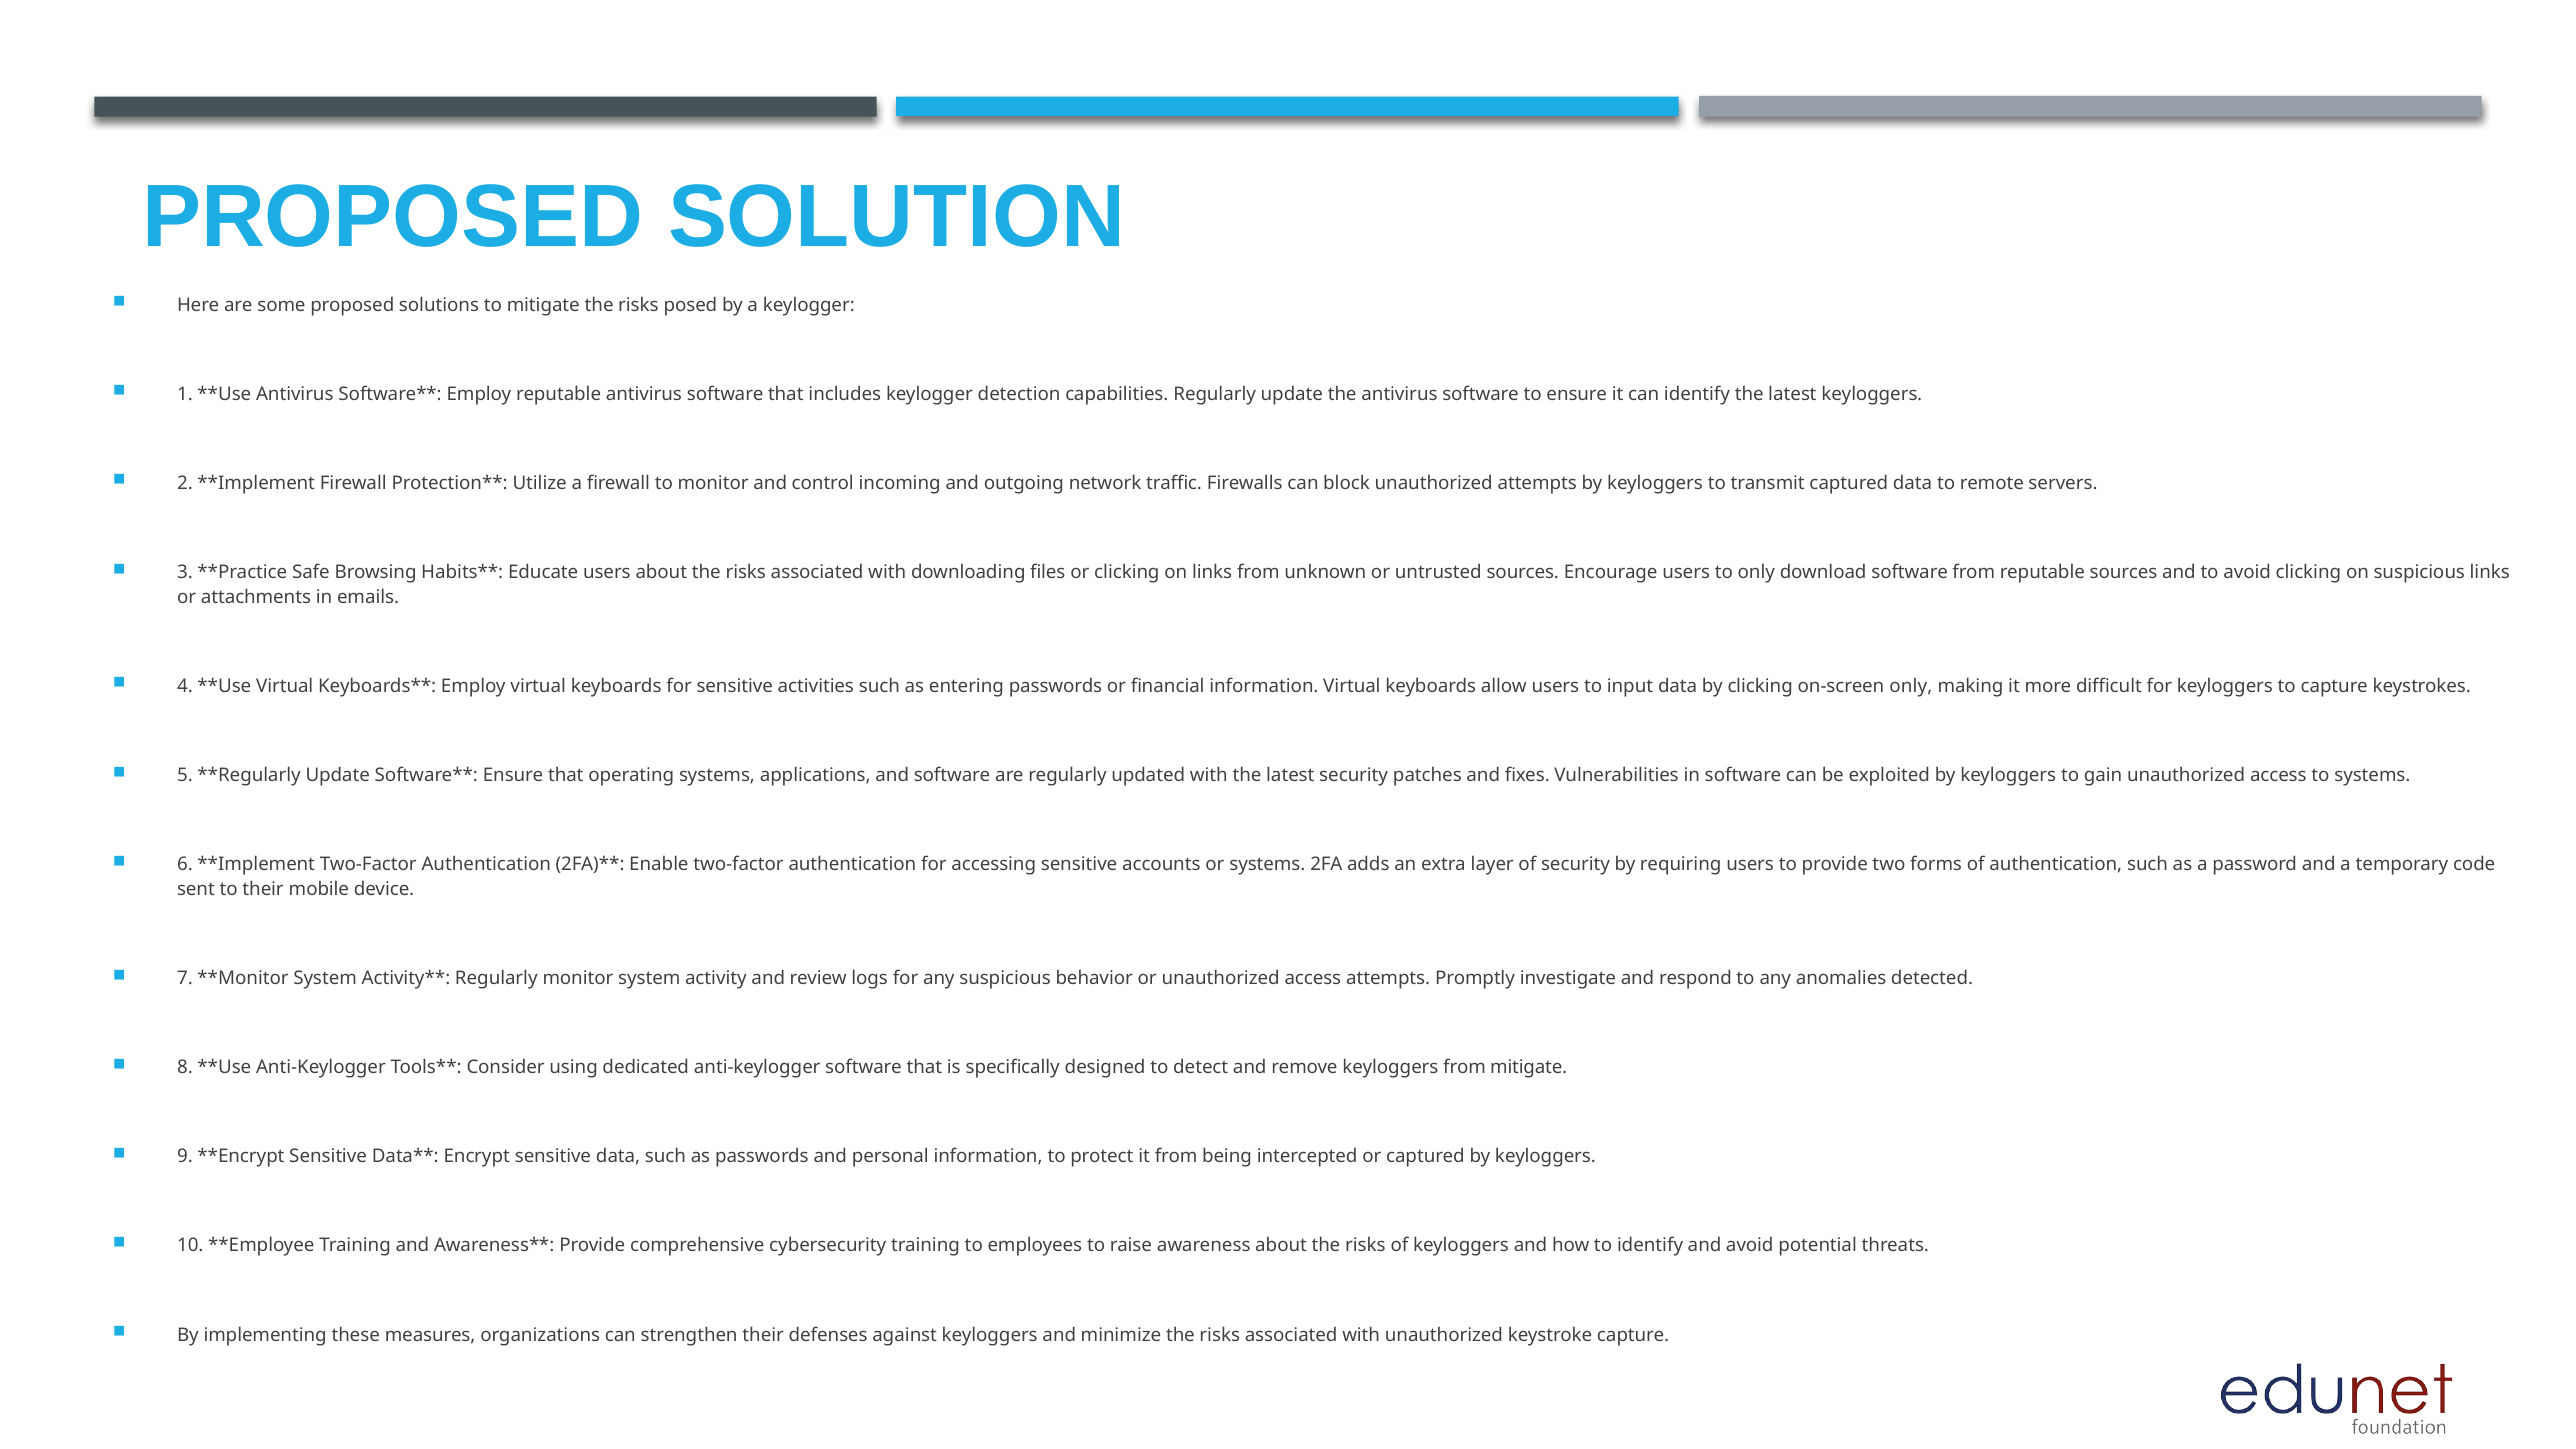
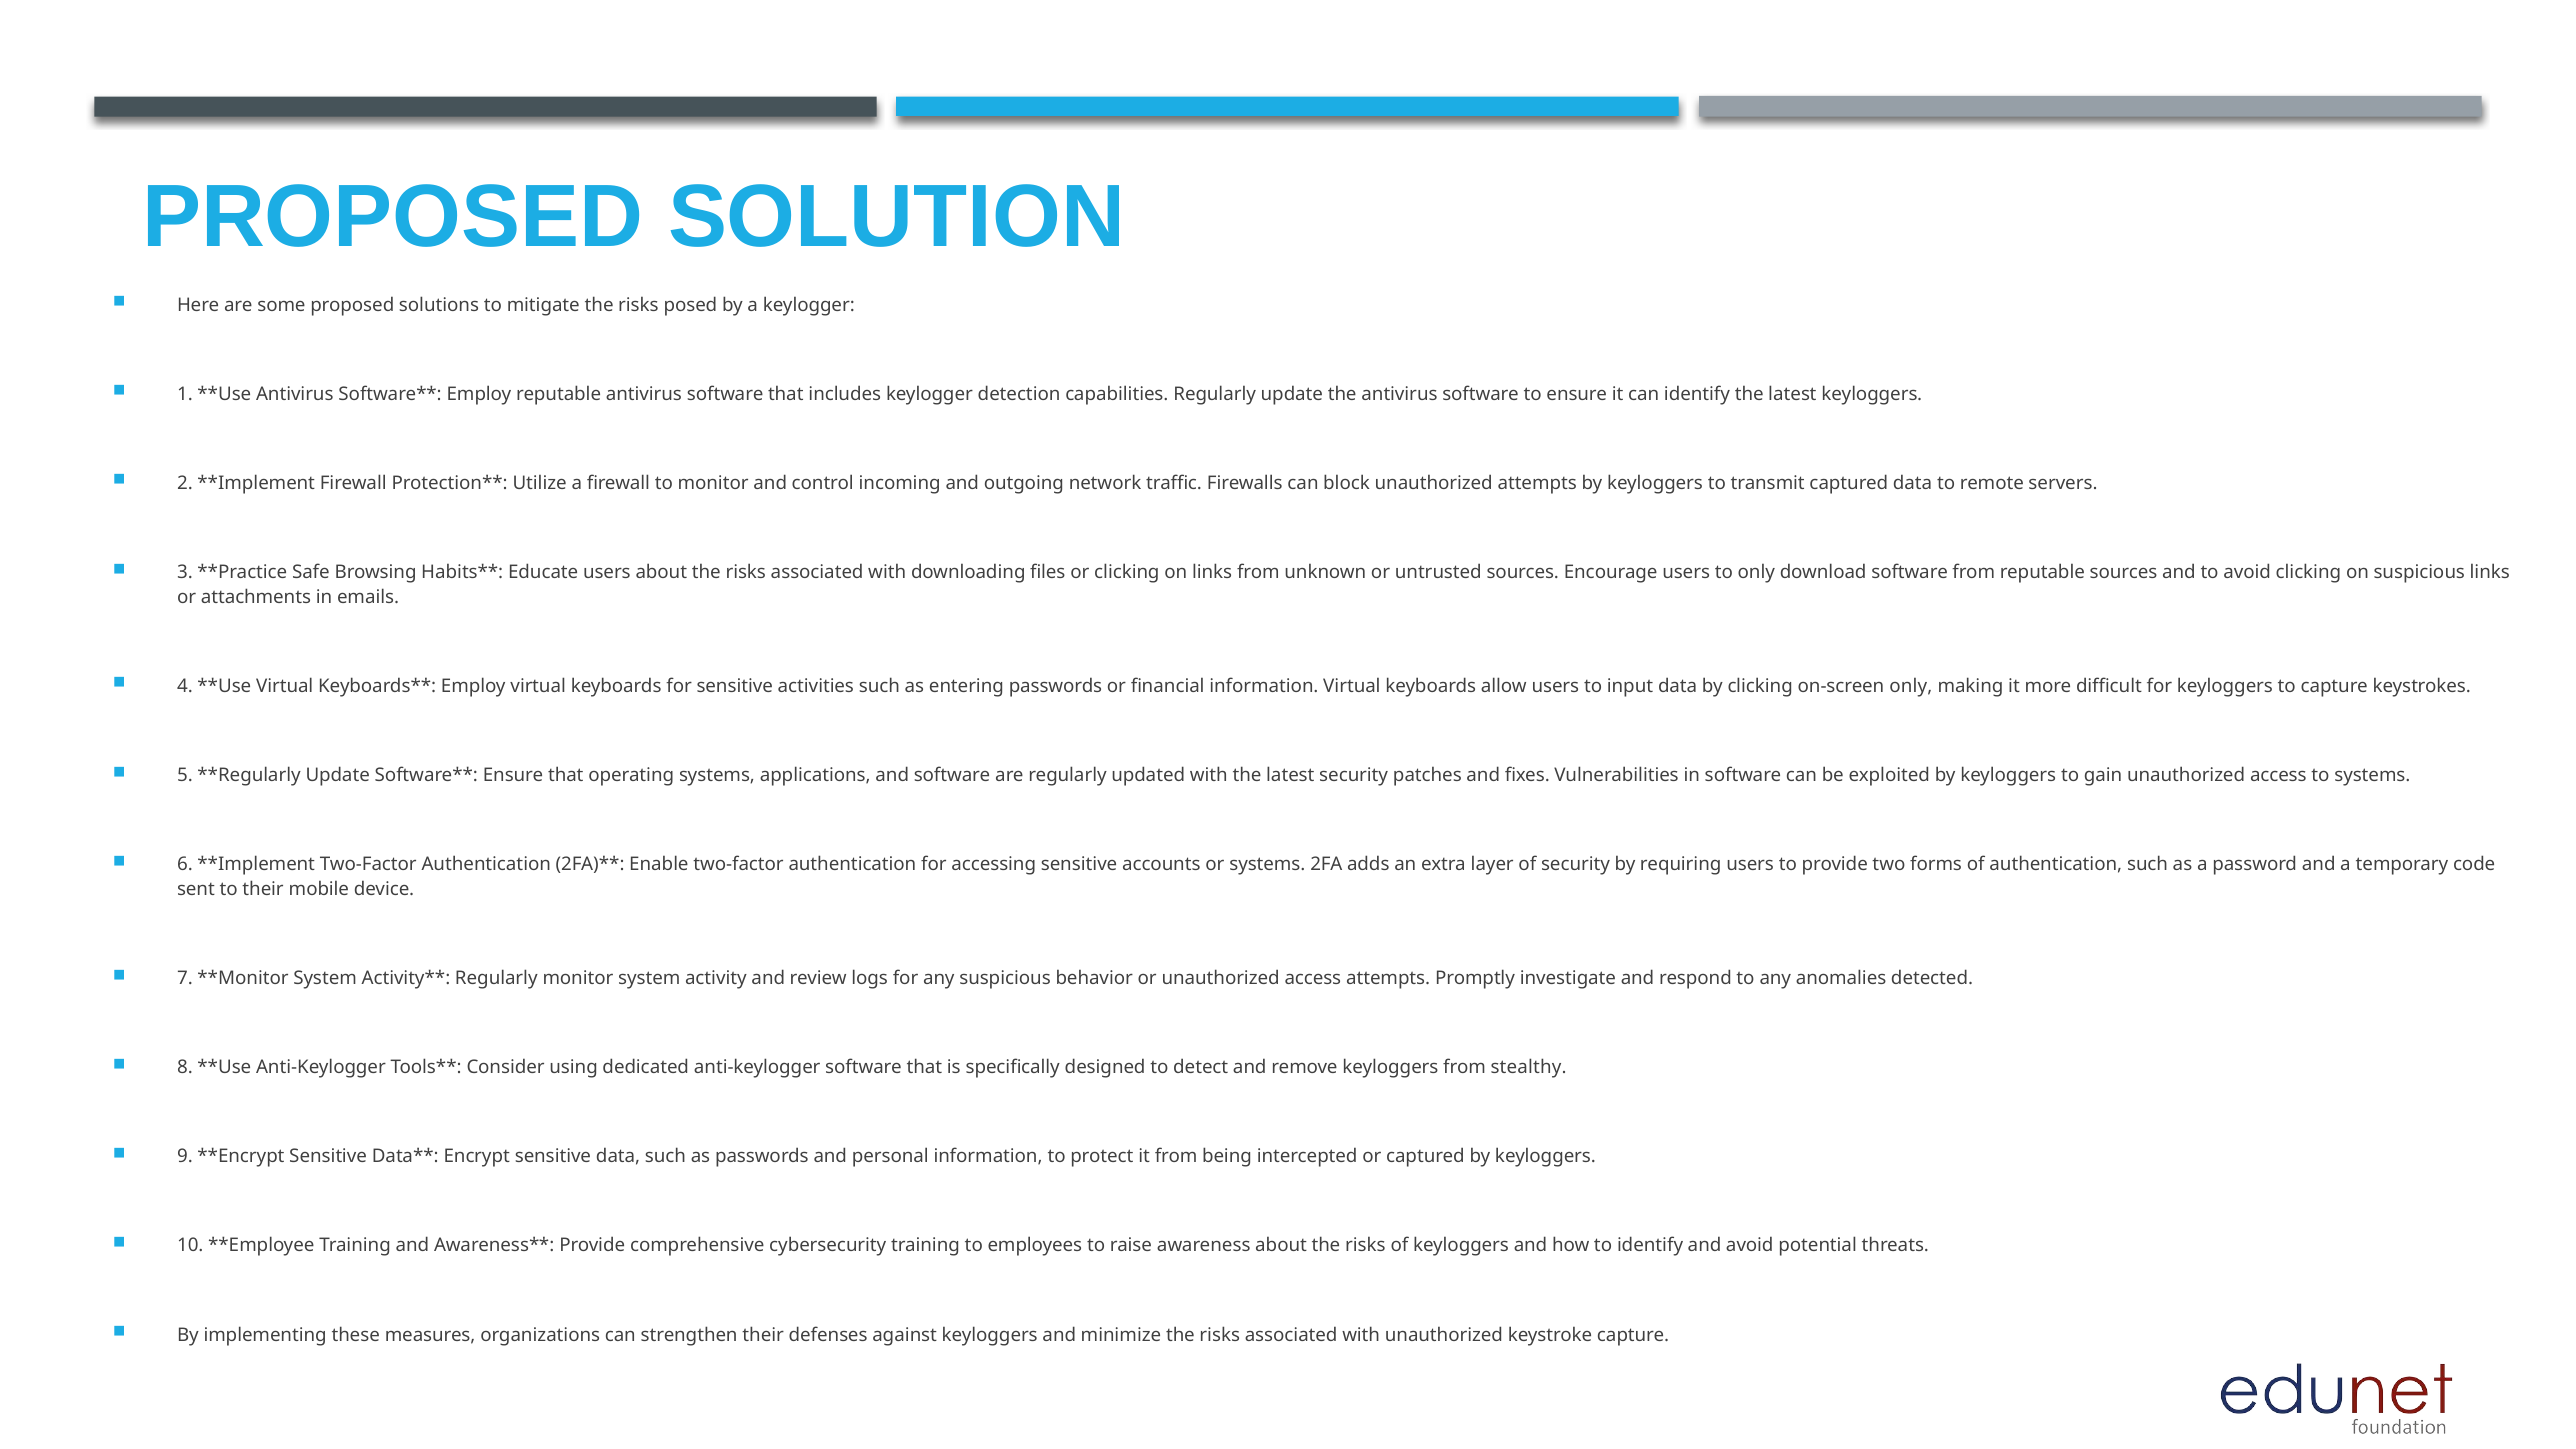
from mitigate: mitigate -> stealthy (1529, 1067)
